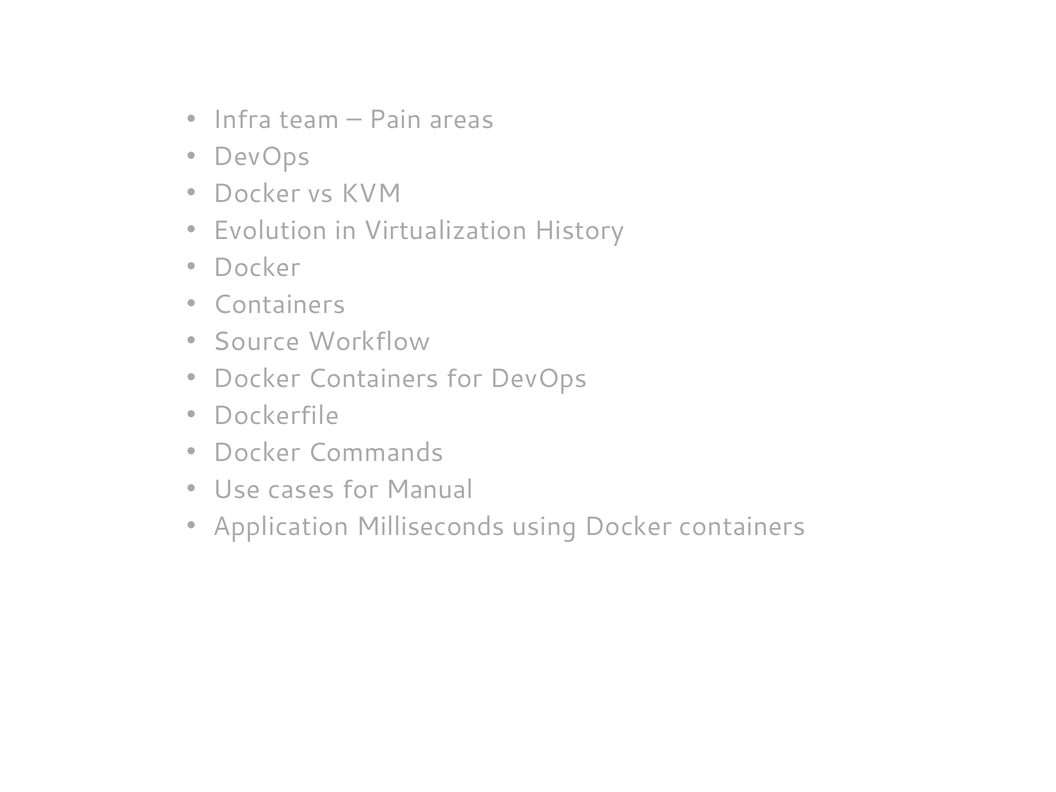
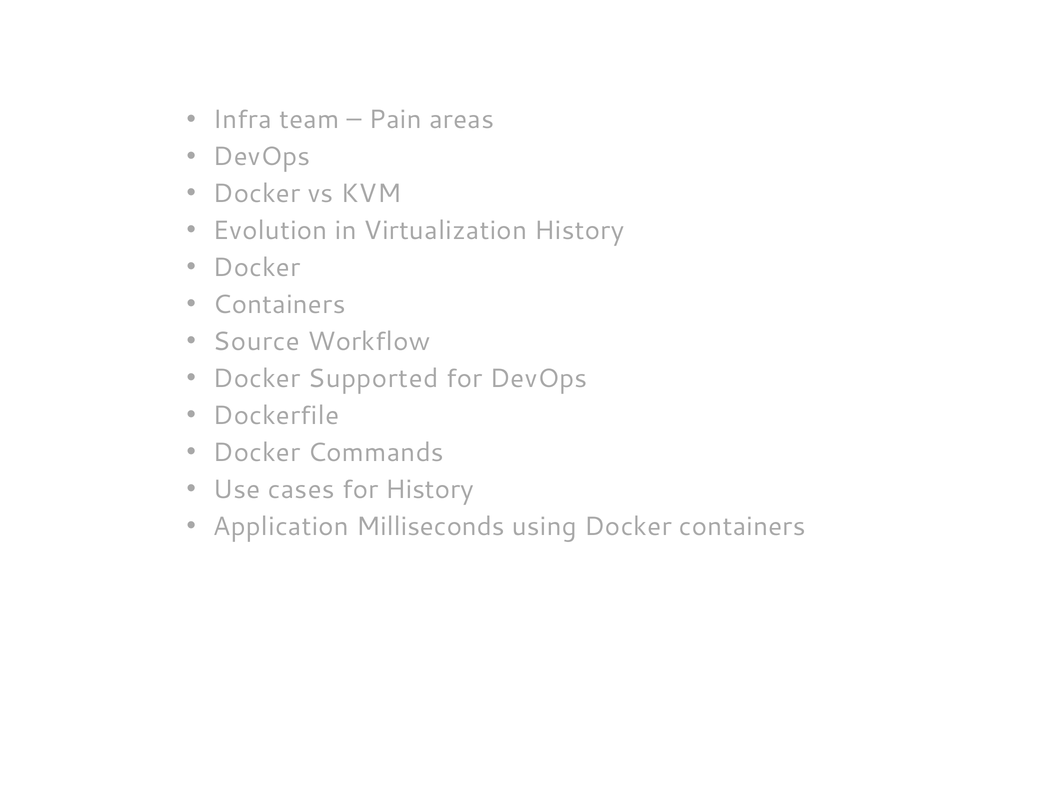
Containers: Containers -> Supported (373, 378)
for Manual: Manual -> History (430, 489)
